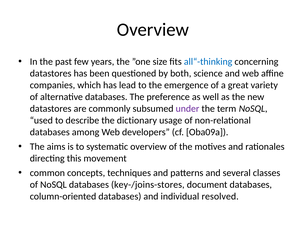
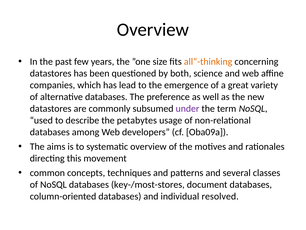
all“-thinking colour: blue -> orange (208, 62)
dictionary: dictionary -> petabytes (137, 120)
key-/joins-stores: key-/joins-stores -> key-/most-stores (148, 184)
